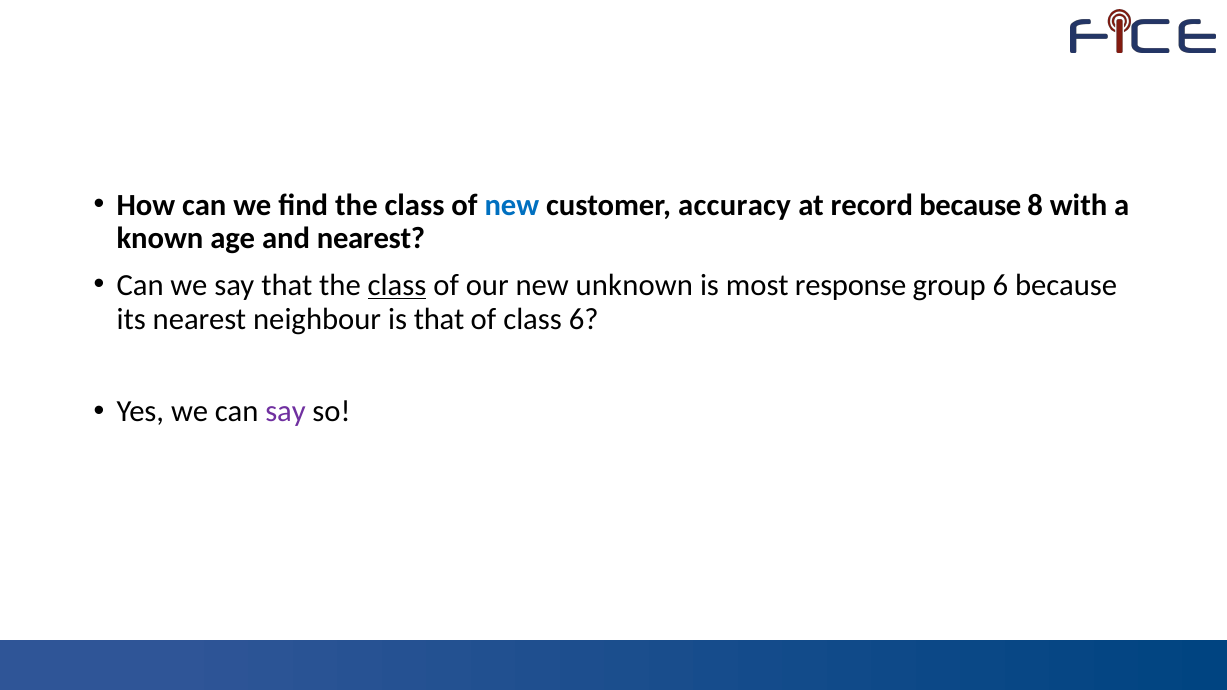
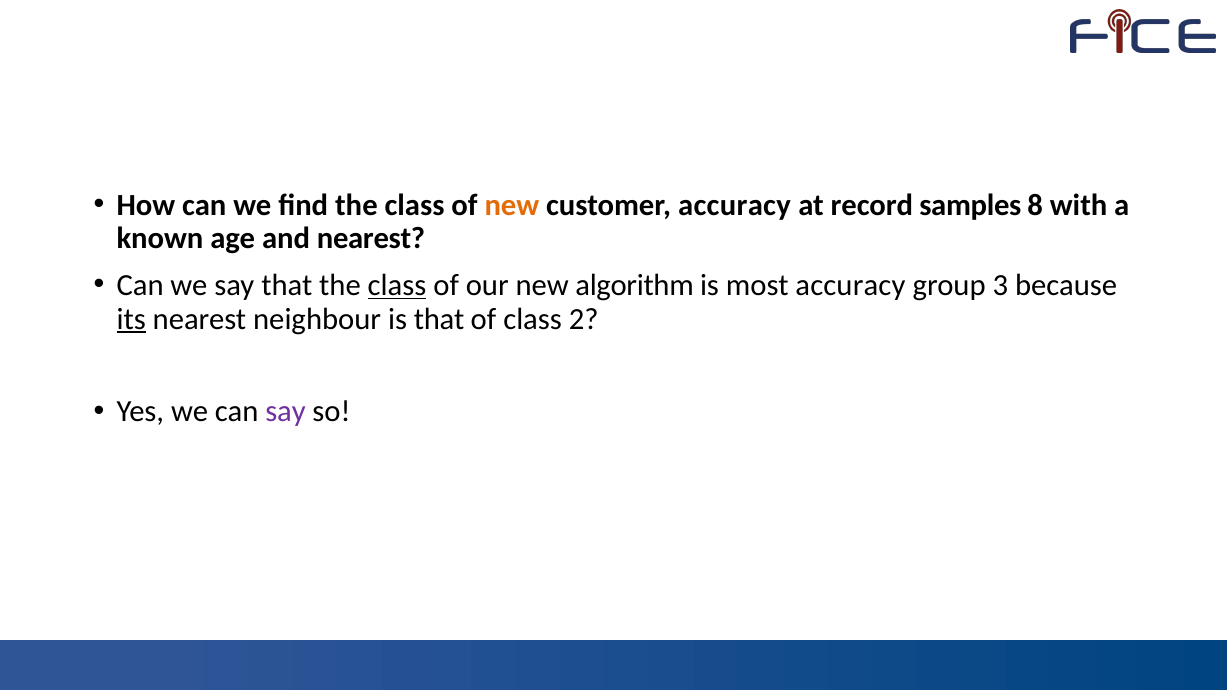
new colour: blue -> orange (512, 205)
record because: because -> samples (970, 205)
unknown: unknown -> algorithm (635, 285)
most response: response -> accuracy (850, 285)
group 6: 6 -> 3 (1000, 285)
its underline: none -> present (131, 319)
class 6: 6 -> 2 (584, 319)
